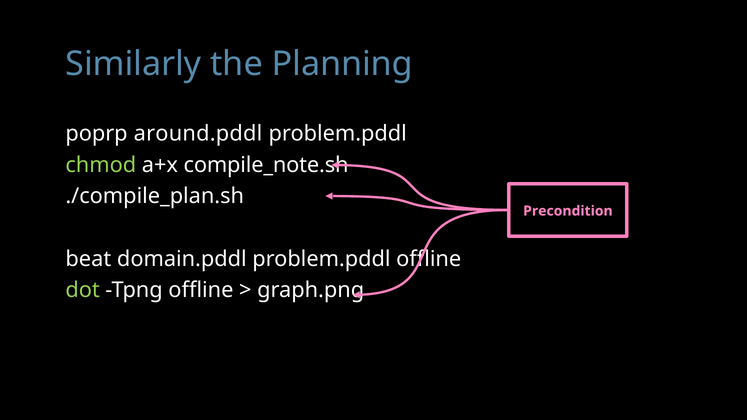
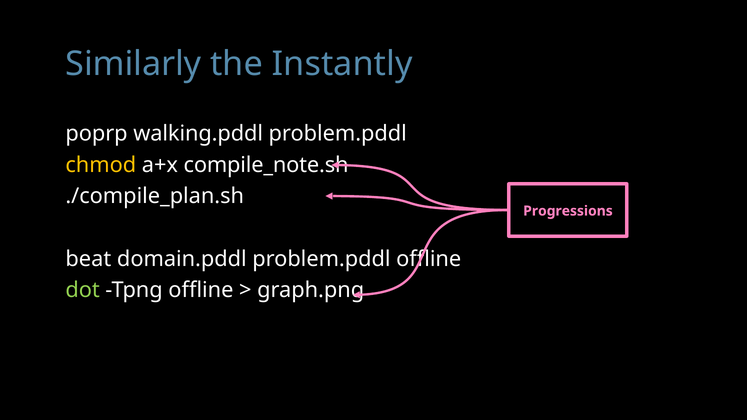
Planning: Planning -> Instantly (342, 64)
around.pddl: around.pddl -> walking.pddl (198, 134)
chmod colour: light green -> yellow (101, 165)
Precondition: Precondition -> Progressions (568, 211)
